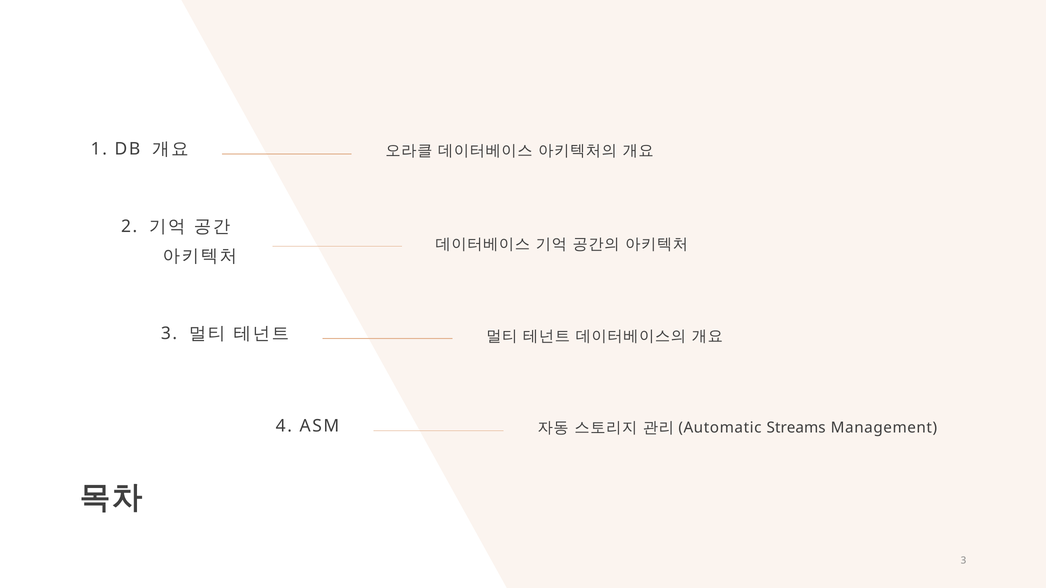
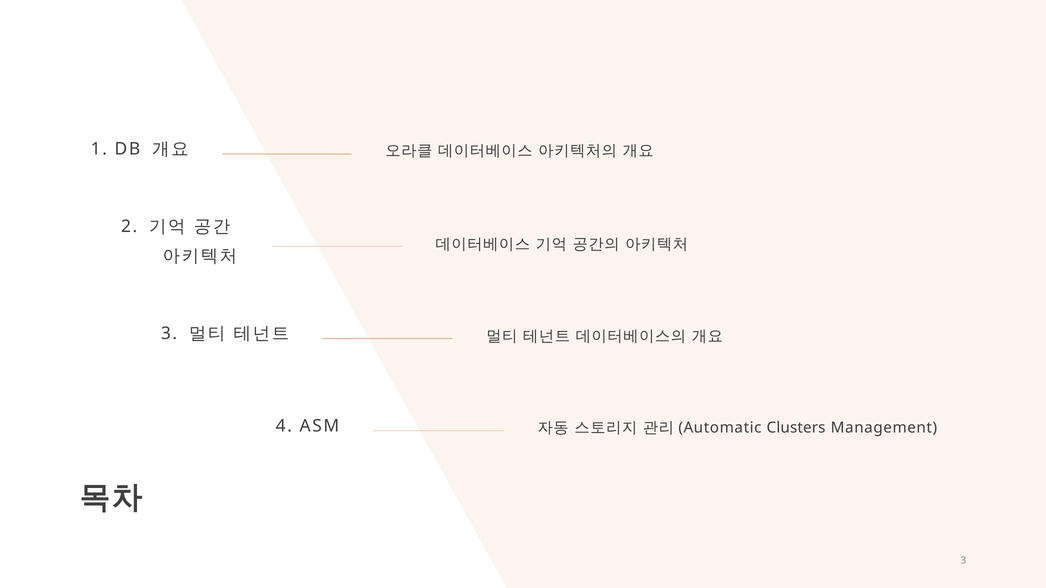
Streams: Streams -> Clusters (796, 428)
